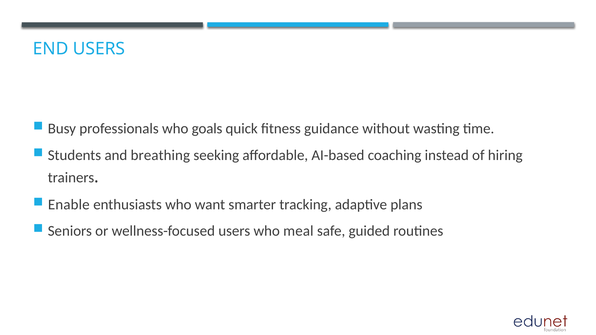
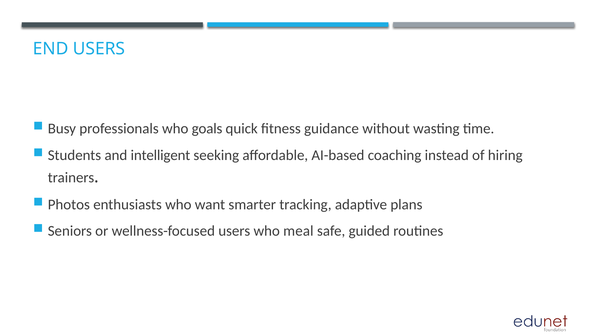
breathing: breathing -> intelligent (160, 155)
Enable: Enable -> Photos (69, 205)
